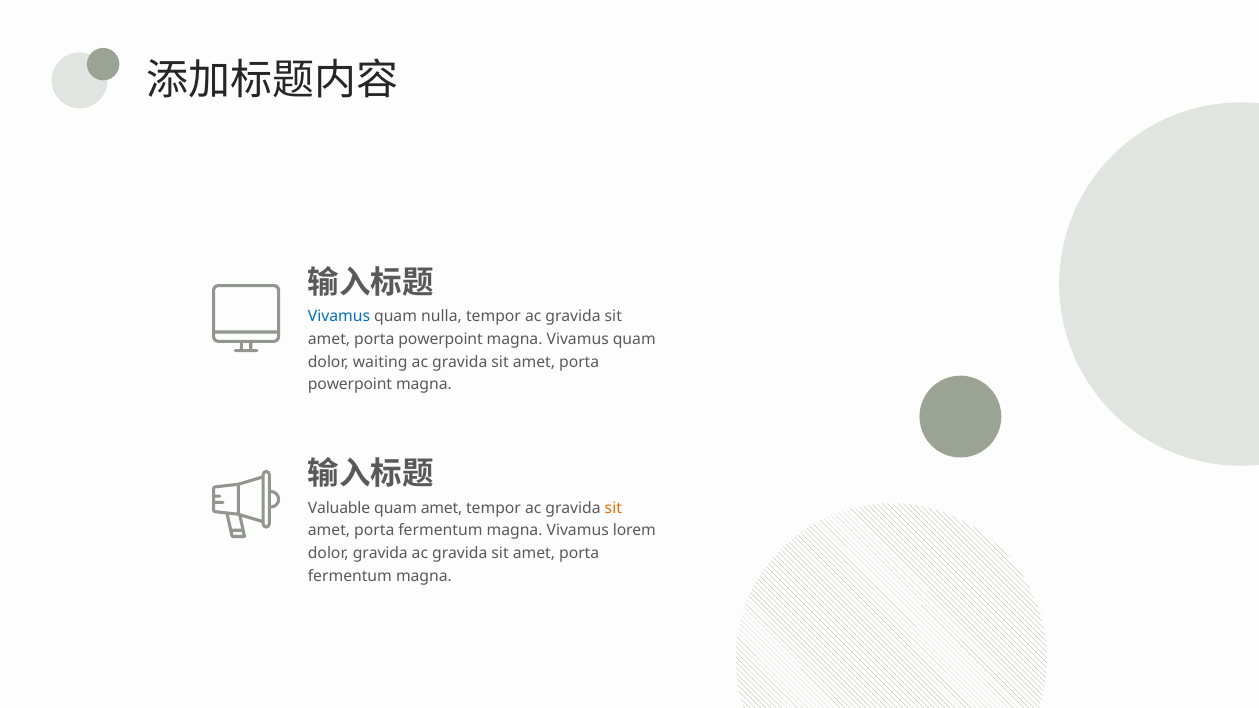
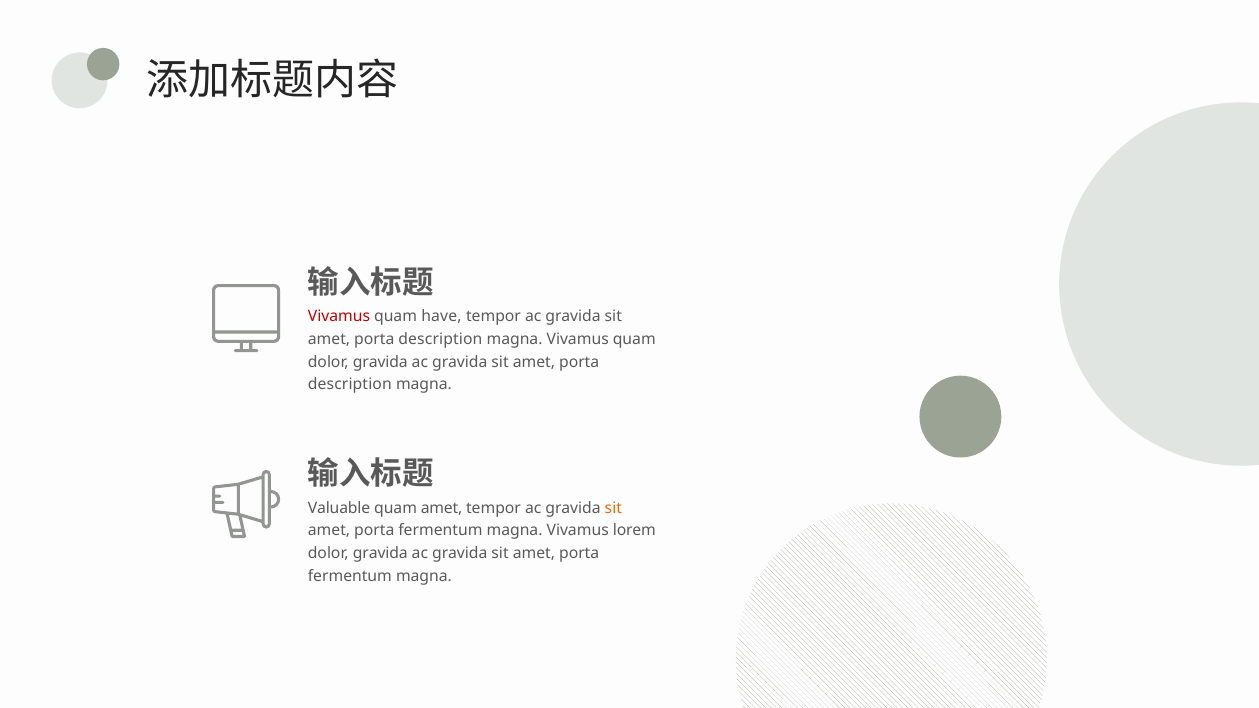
Vivamus colour: blue -> red (339, 317)
nulla: nulla -> have (441, 317)
powerpoint: powerpoint -> description (440, 339)
waiting: waiting -> gravida (380, 362)
powerpoint: powerpoint -> description (350, 385)
